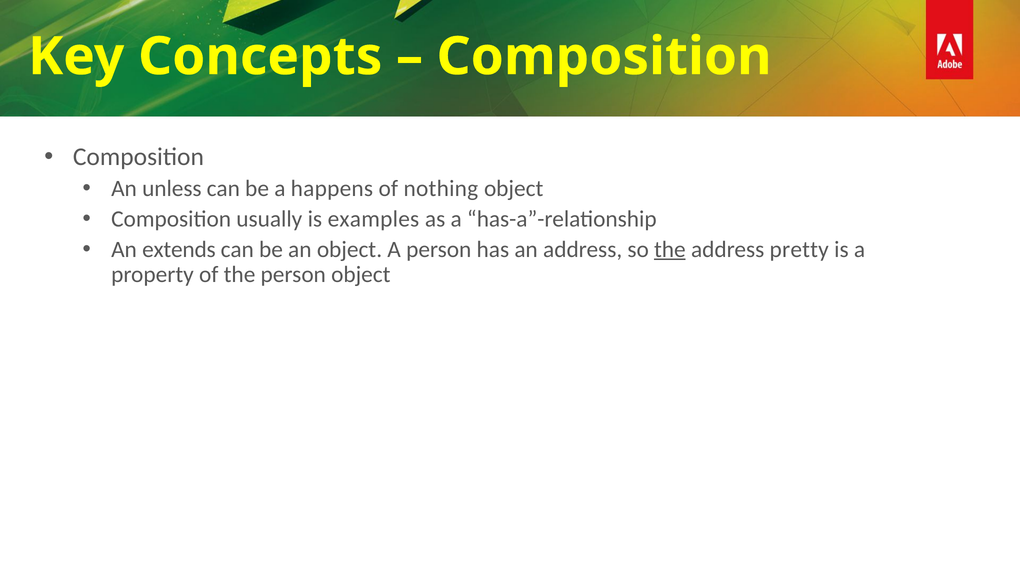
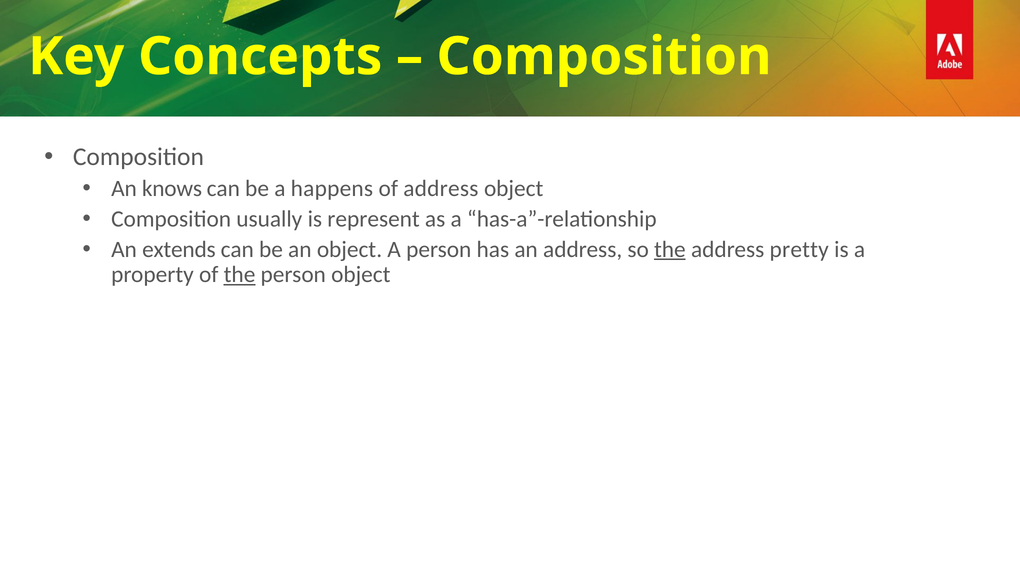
unless: unless -> knows (172, 188)
of nothing: nothing -> address (441, 188)
examples: examples -> represent (374, 219)
the underline: none -> present (240, 274)
